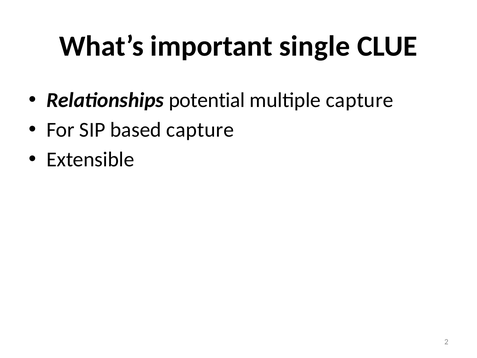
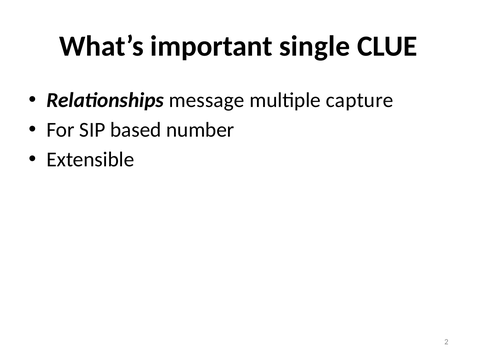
potential: potential -> message (207, 100)
based capture: capture -> number (200, 130)
